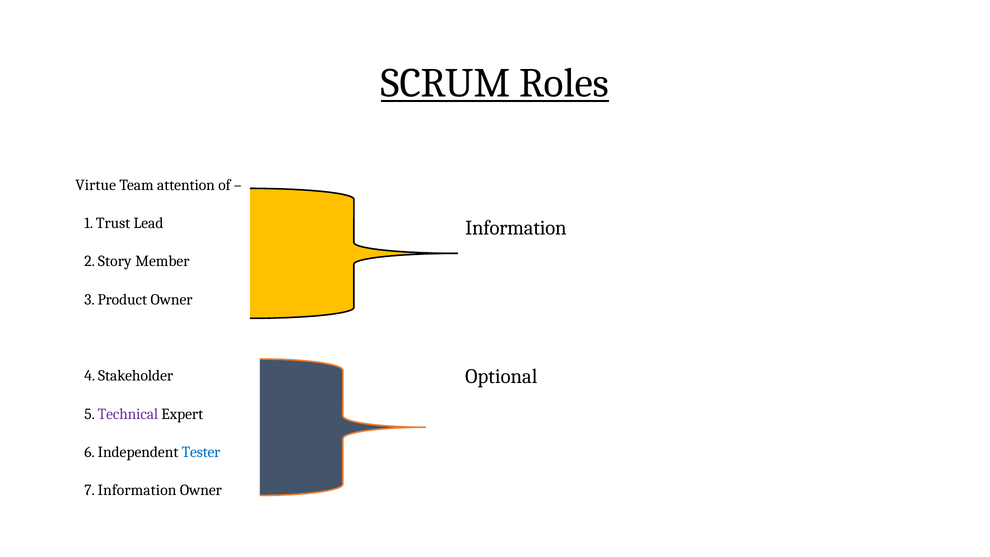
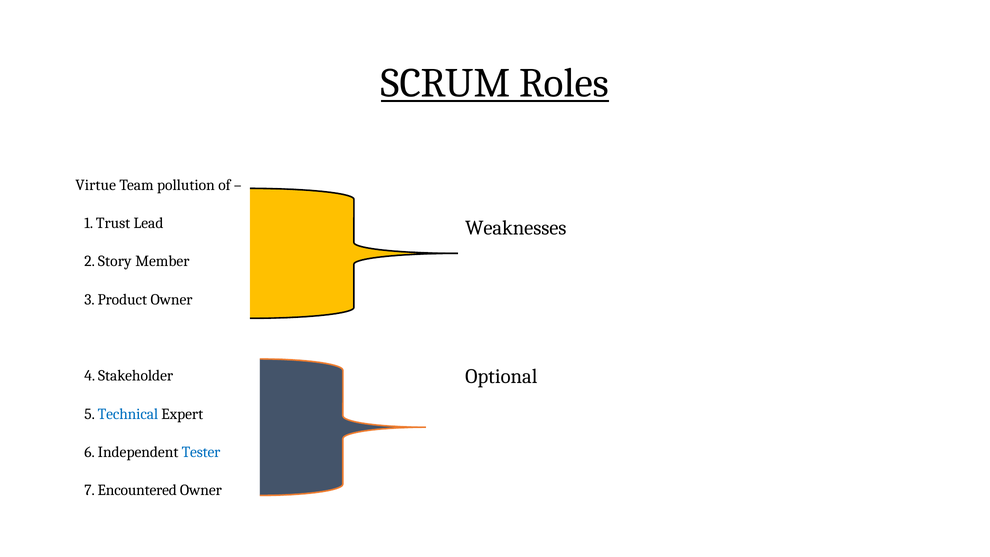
attention: attention -> pollution (186, 185)
Information: Information -> Weaknesses (516, 228)
Technical colour: purple -> blue (128, 414)
7 Information: Information -> Encountered (137, 490)
